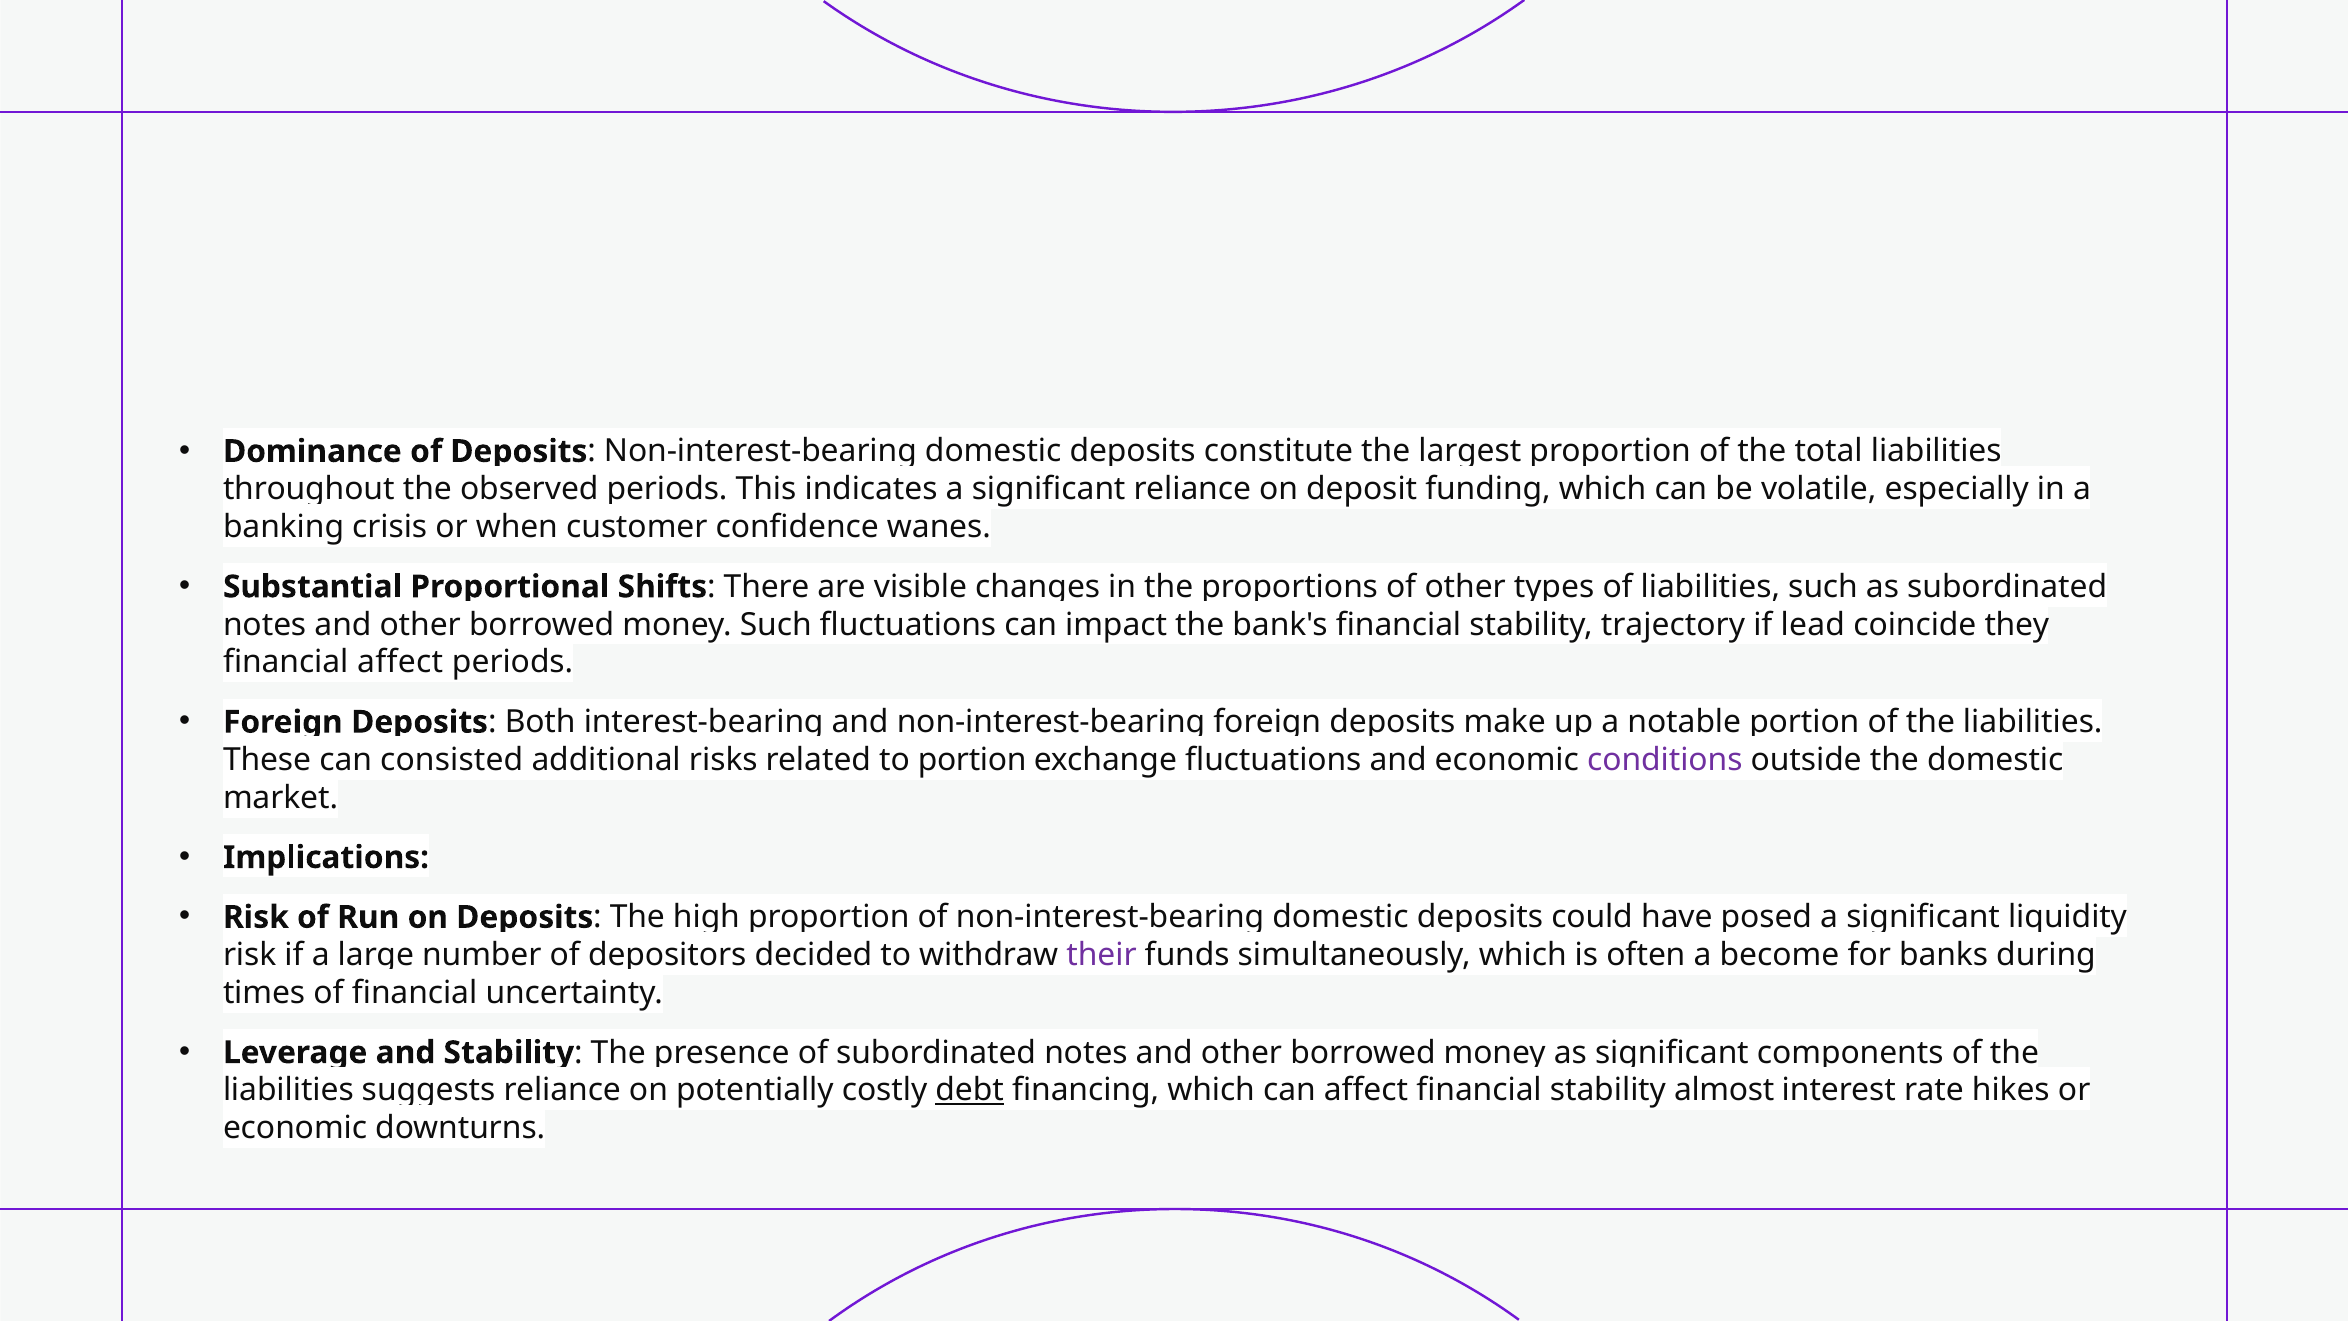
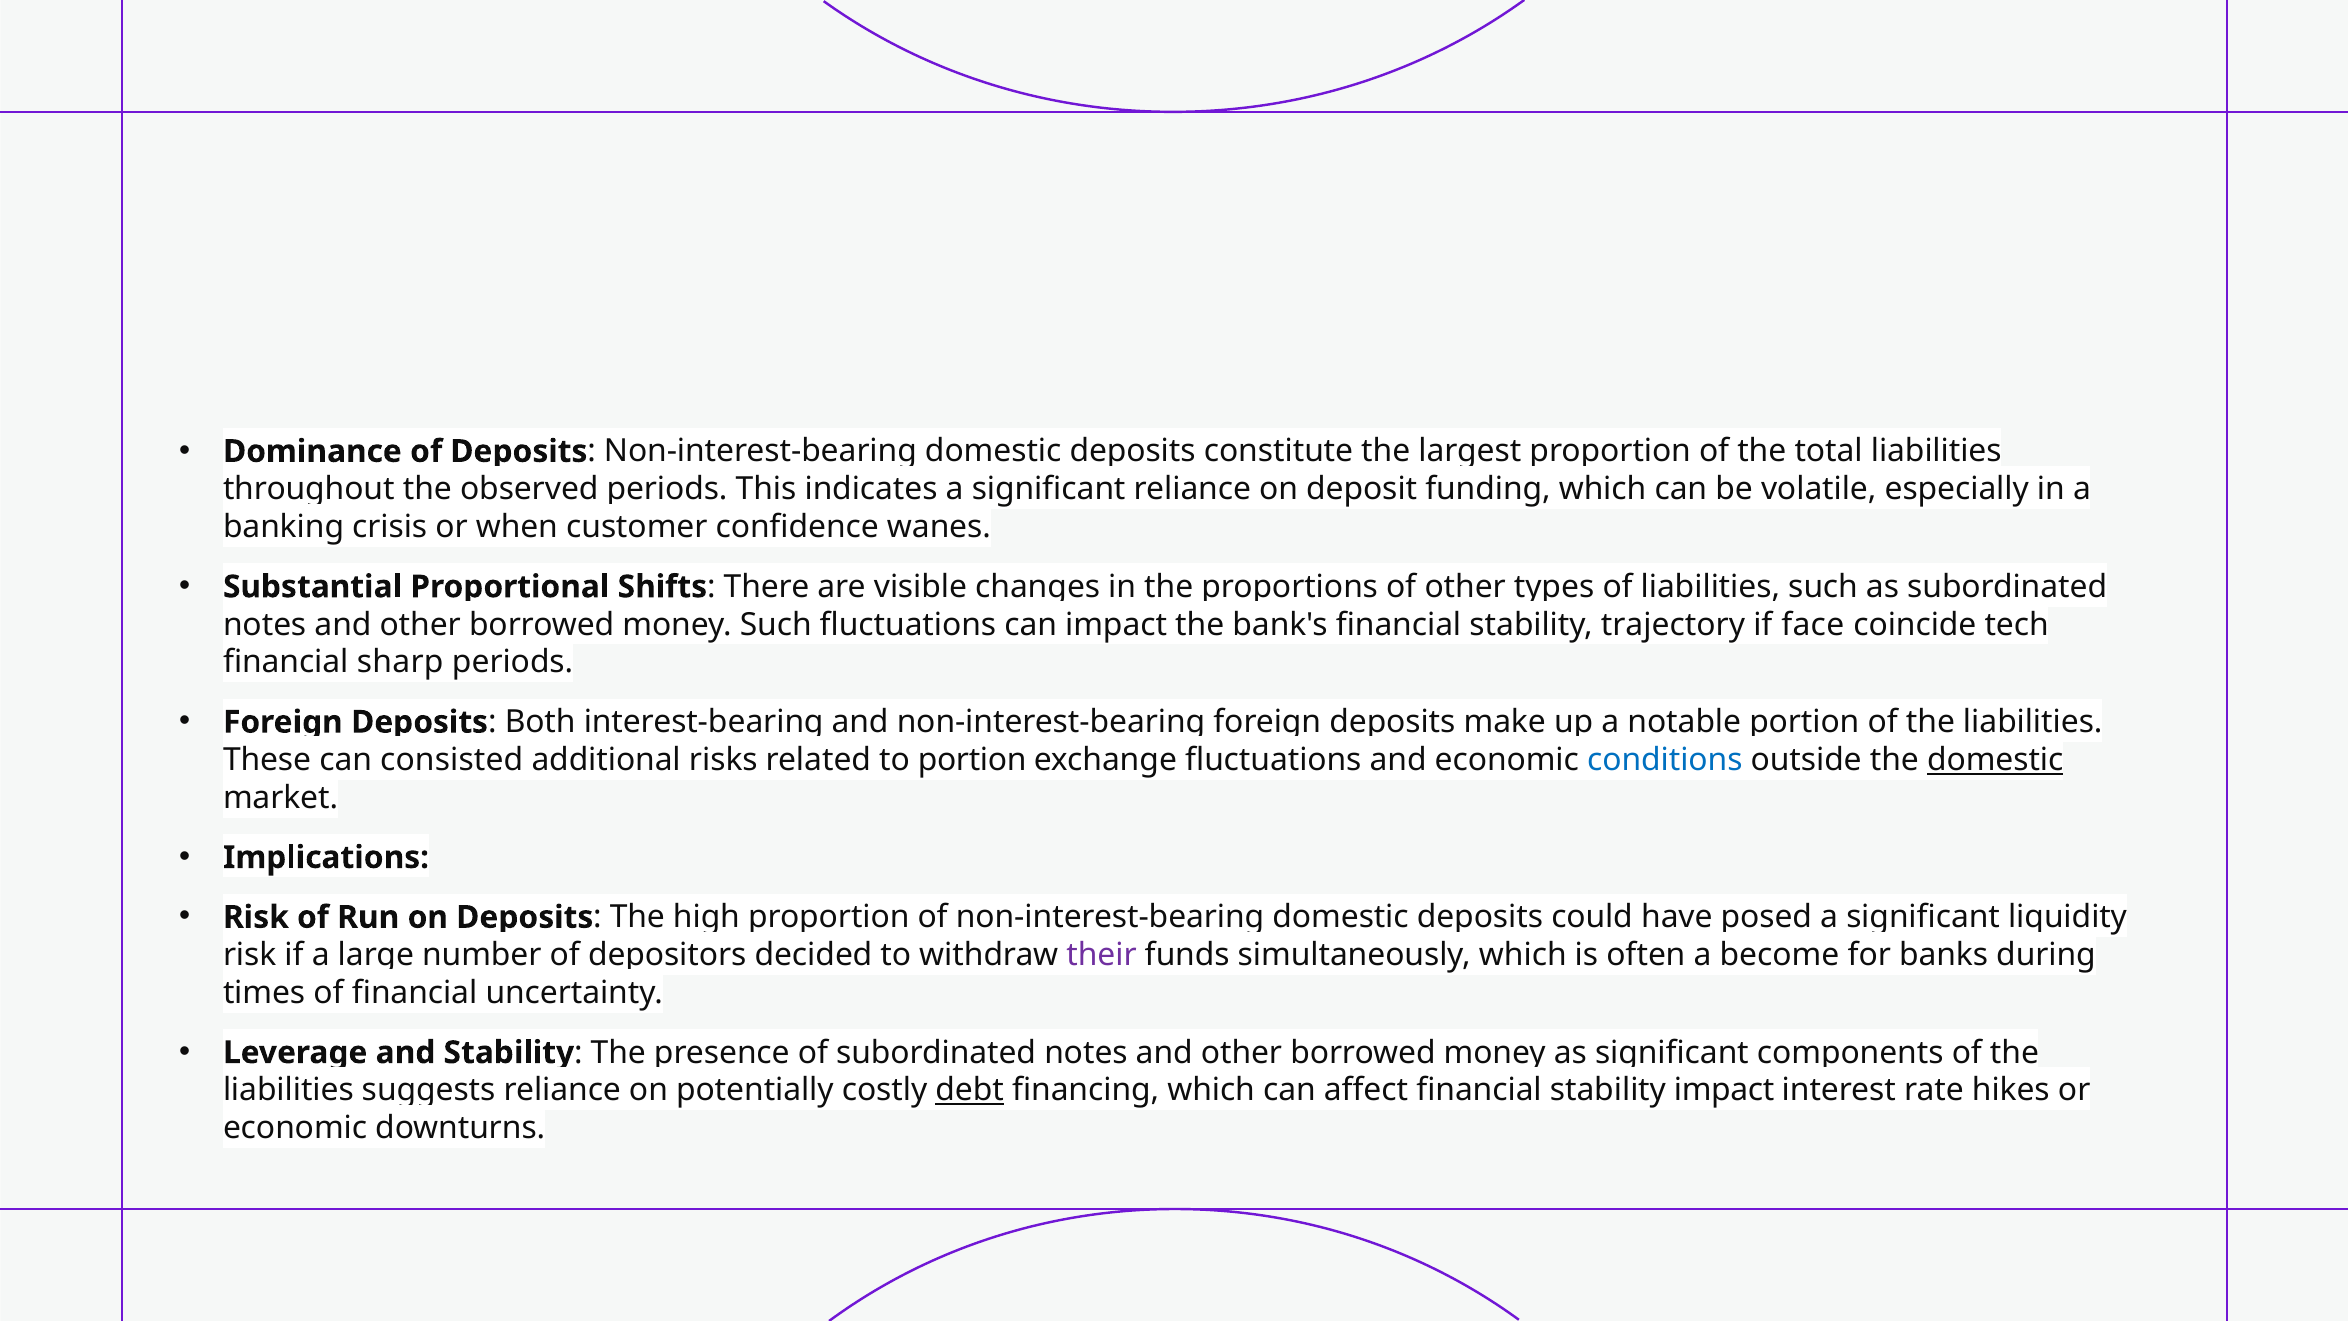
lead: lead -> face (1813, 624)
they: they -> tech (2017, 624)
financial affect: affect -> sharp (400, 662)
conditions colour: purple -> blue (1665, 760)
domestic underline: none -> present (1995, 760)
stability almost: almost -> impact (1724, 1090)
